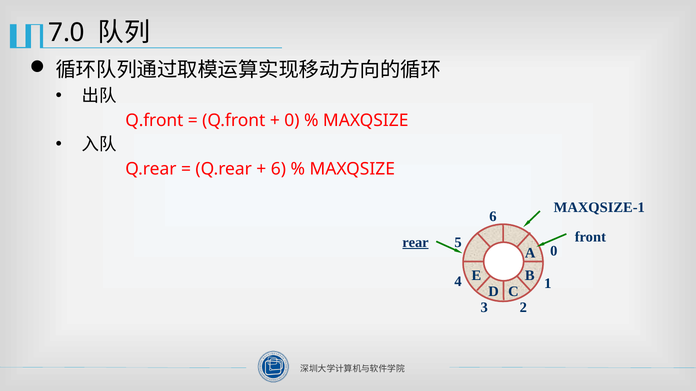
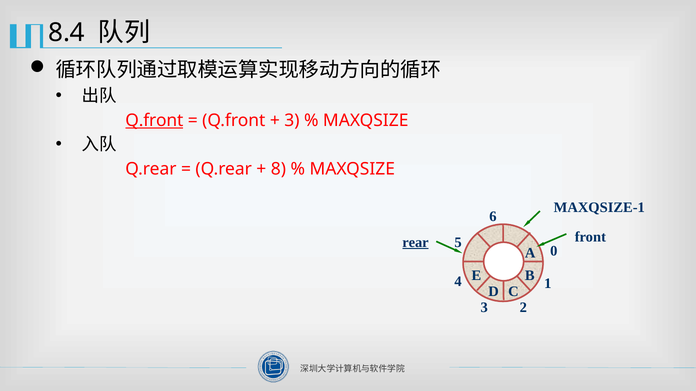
7.0: 7.0 -> 8.4 (67, 33)
Q.front underline: none -> present (154, 121)
0: 0 -> 3 (292, 121)
6: 6 -> 8 (278, 169)
